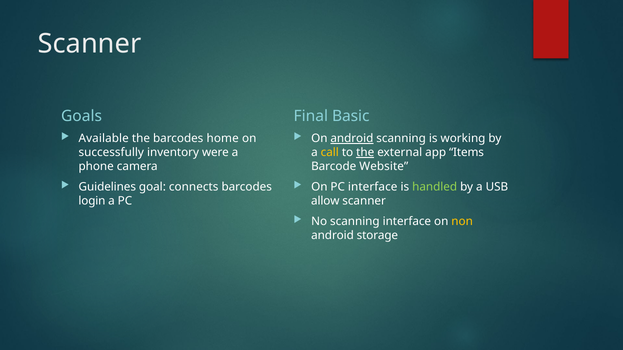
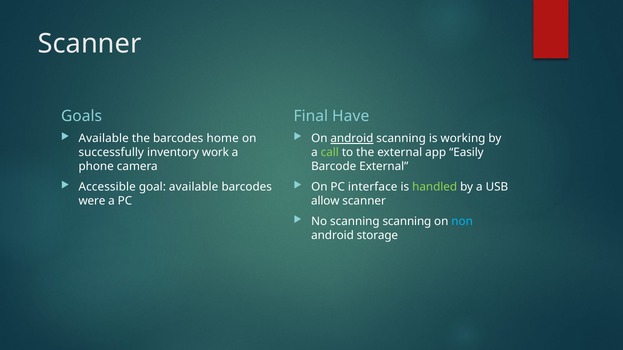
Basic: Basic -> Have (351, 116)
were: were -> work (215, 153)
call colour: yellow -> light green (330, 153)
the underline: present -> none (365, 153)
Items: Items -> Easily (466, 153)
Barcode Website: Website -> External (384, 167)
Guidelines: Guidelines -> Accessible (107, 187)
goal connects: connects -> available (194, 187)
login: login -> were (92, 201)
scanning interface: interface -> scanning (407, 222)
non colour: yellow -> light blue (462, 222)
